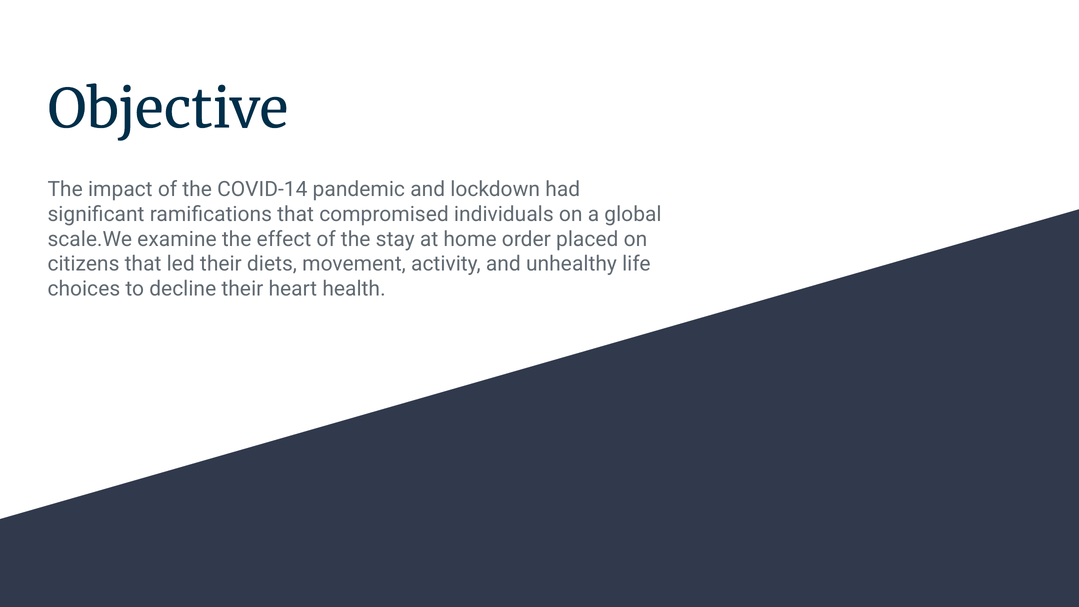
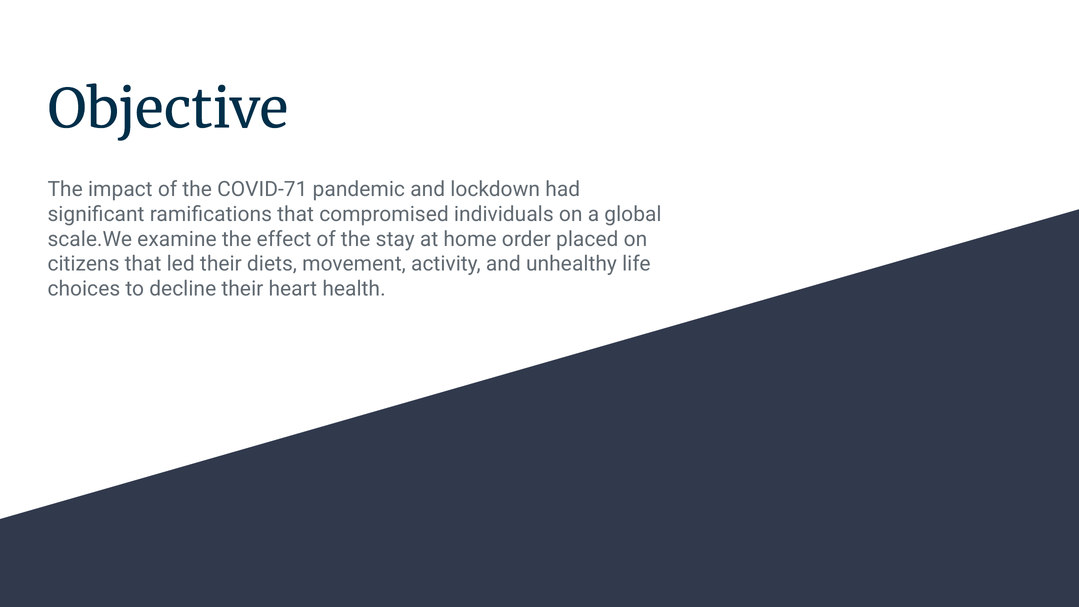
COVID-14: COVID-14 -> COVID-71 (262, 189)
